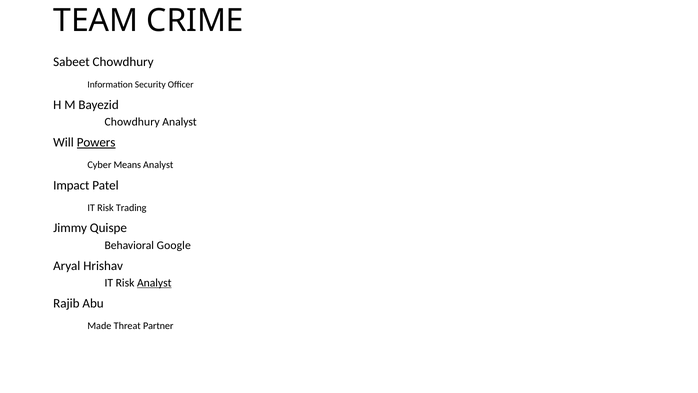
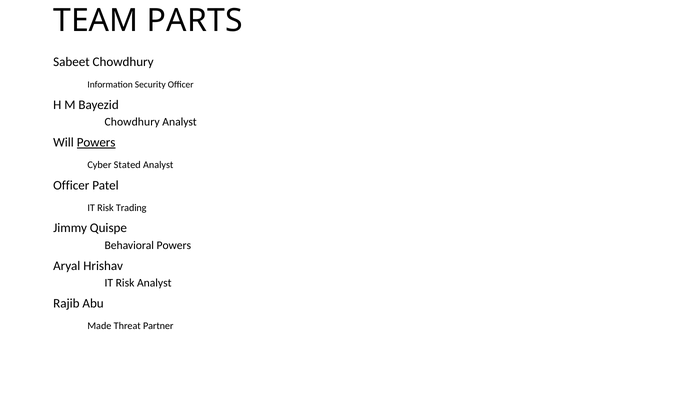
CRIME: CRIME -> PARTS (195, 21)
Means: Means -> Stated (127, 165)
Impact: Impact -> Officer (71, 185)
Behavioral Google: Google -> Powers (174, 245)
Analyst underline: present -> none (154, 283)
